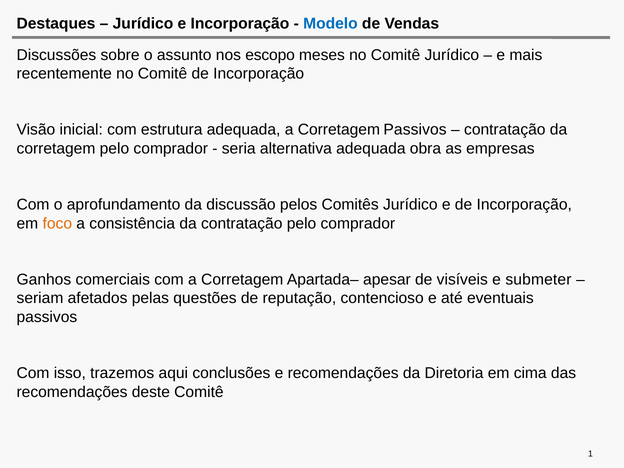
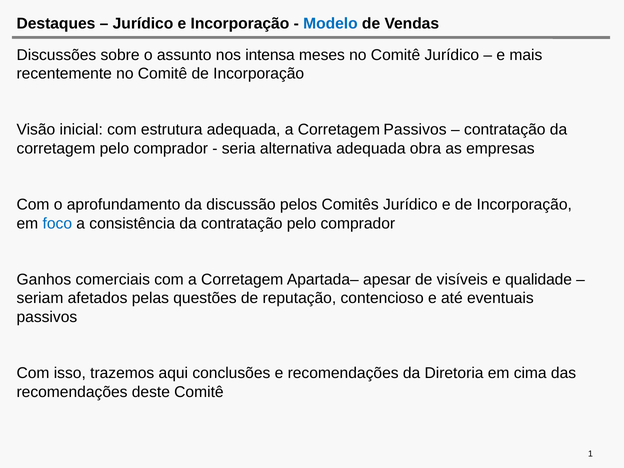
escopo: escopo -> intensa (270, 55)
foco colour: orange -> blue (57, 223)
submeter: submeter -> qualidade (539, 280)
